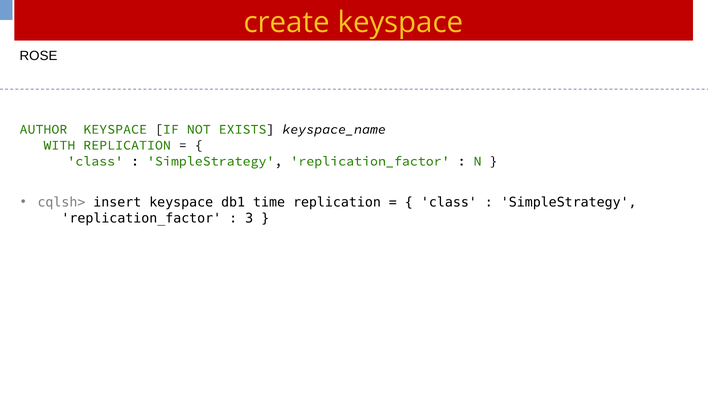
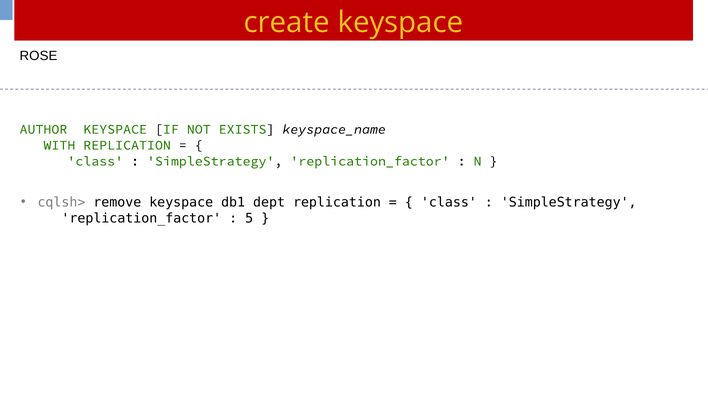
insert: insert -> remove (117, 202)
time: time -> dept (269, 202)
3: 3 -> 5 (249, 218)
